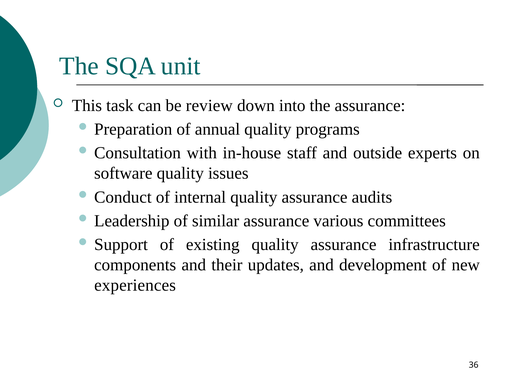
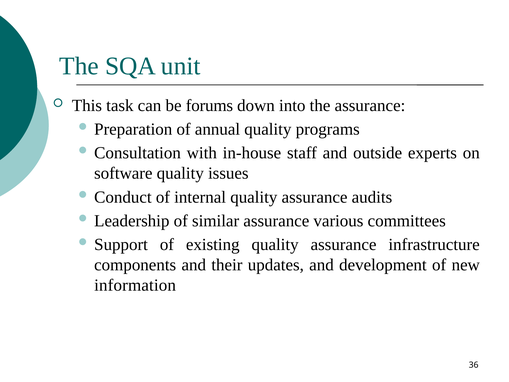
review: review -> forums (209, 105)
experiences: experiences -> information (135, 285)
